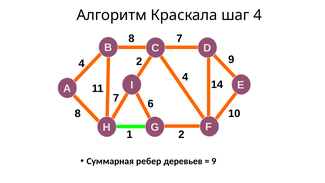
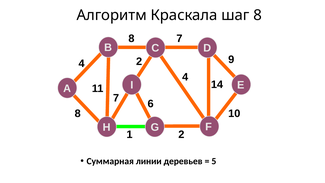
шаг 4: 4 -> 8 (258, 15)
ребер: ребер -> линии (149, 161)
9: 9 -> 5 (214, 161)
